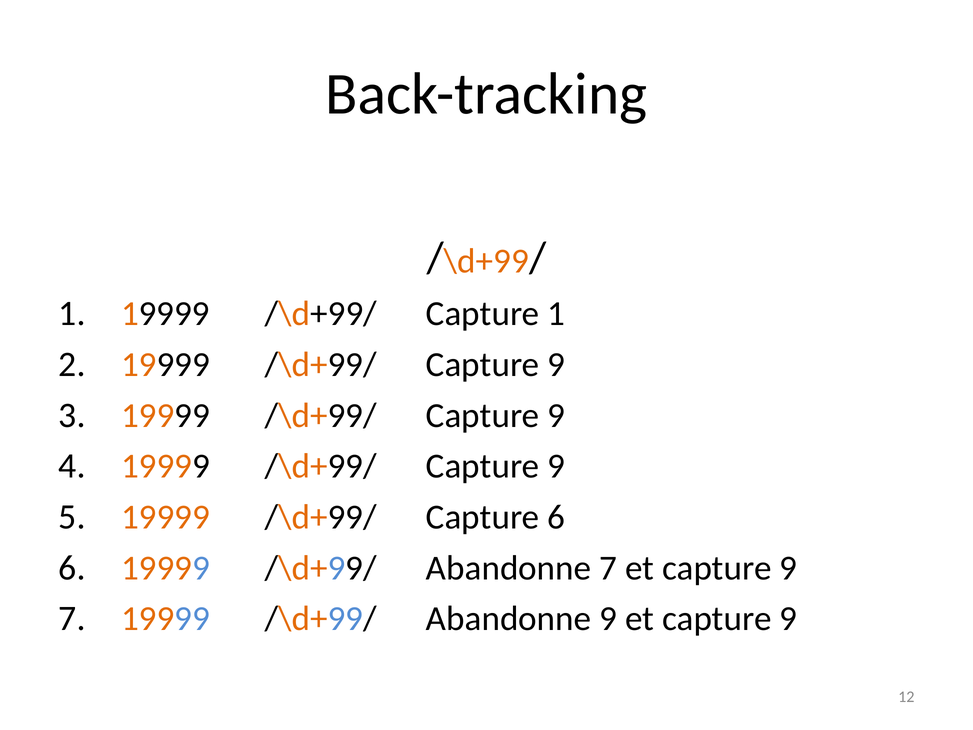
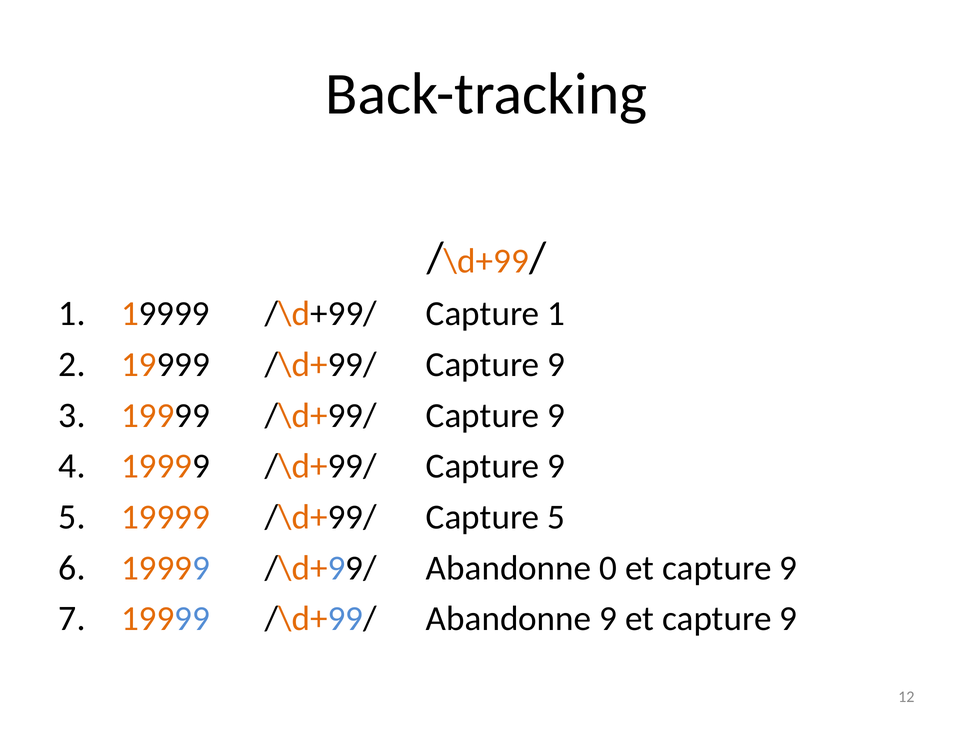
Capture 6: 6 -> 5 (556, 517)
Abandonne 7: 7 -> 0 (608, 568)
